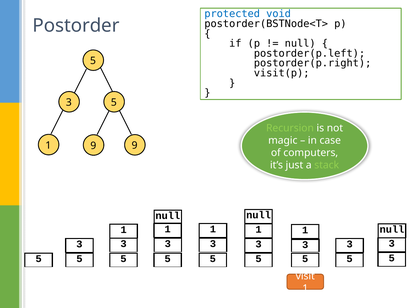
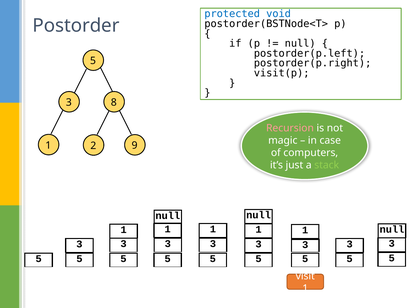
5: 5 -> 8 (114, 103)
Recursion colour: light green -> pink (290, 128)
1 9: 9 -> 2 (93, 146)
